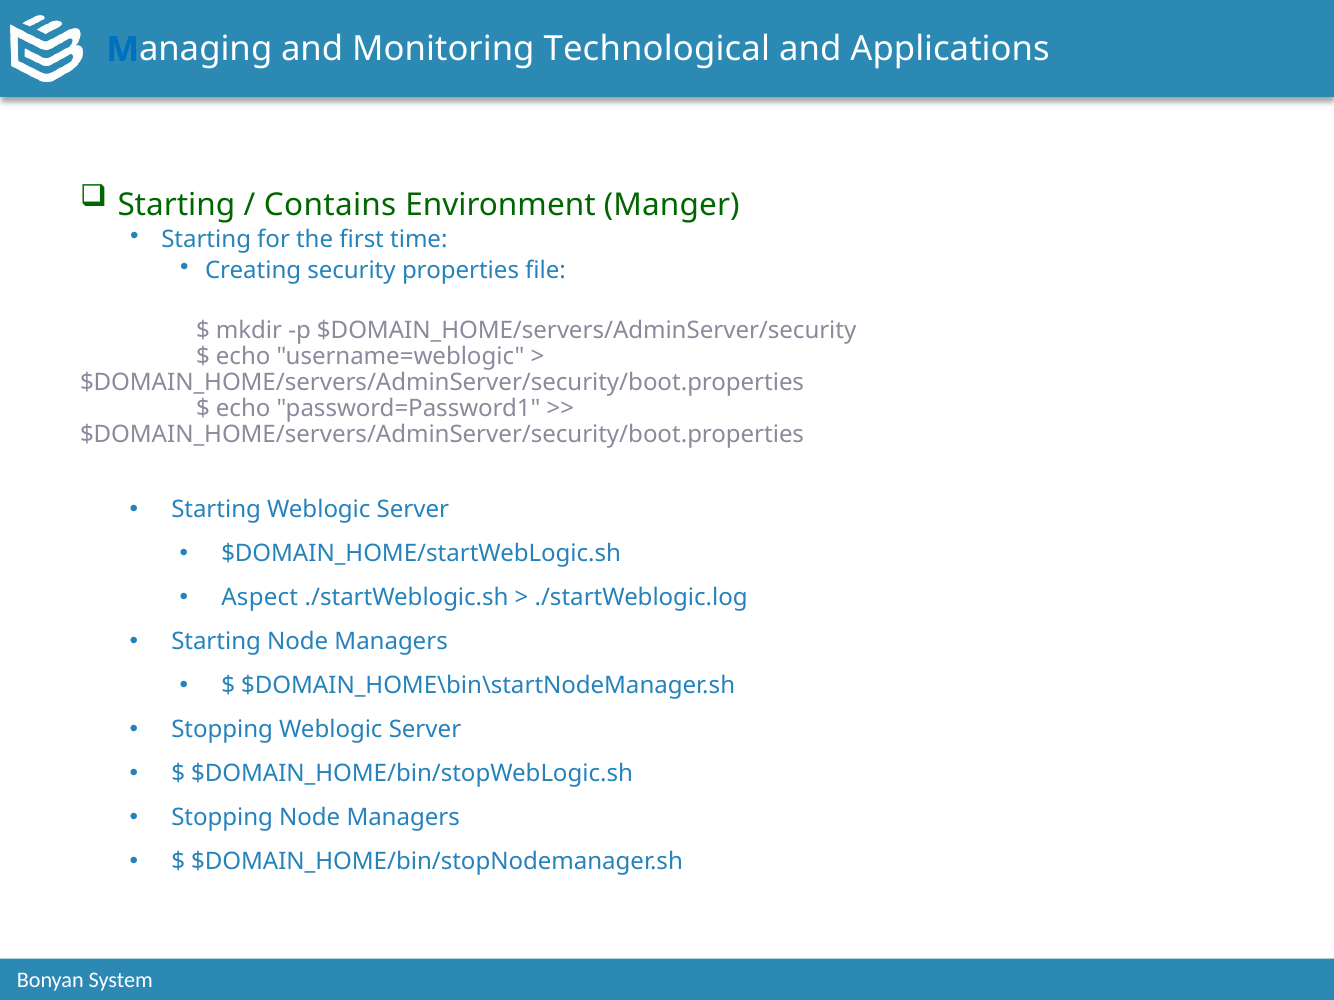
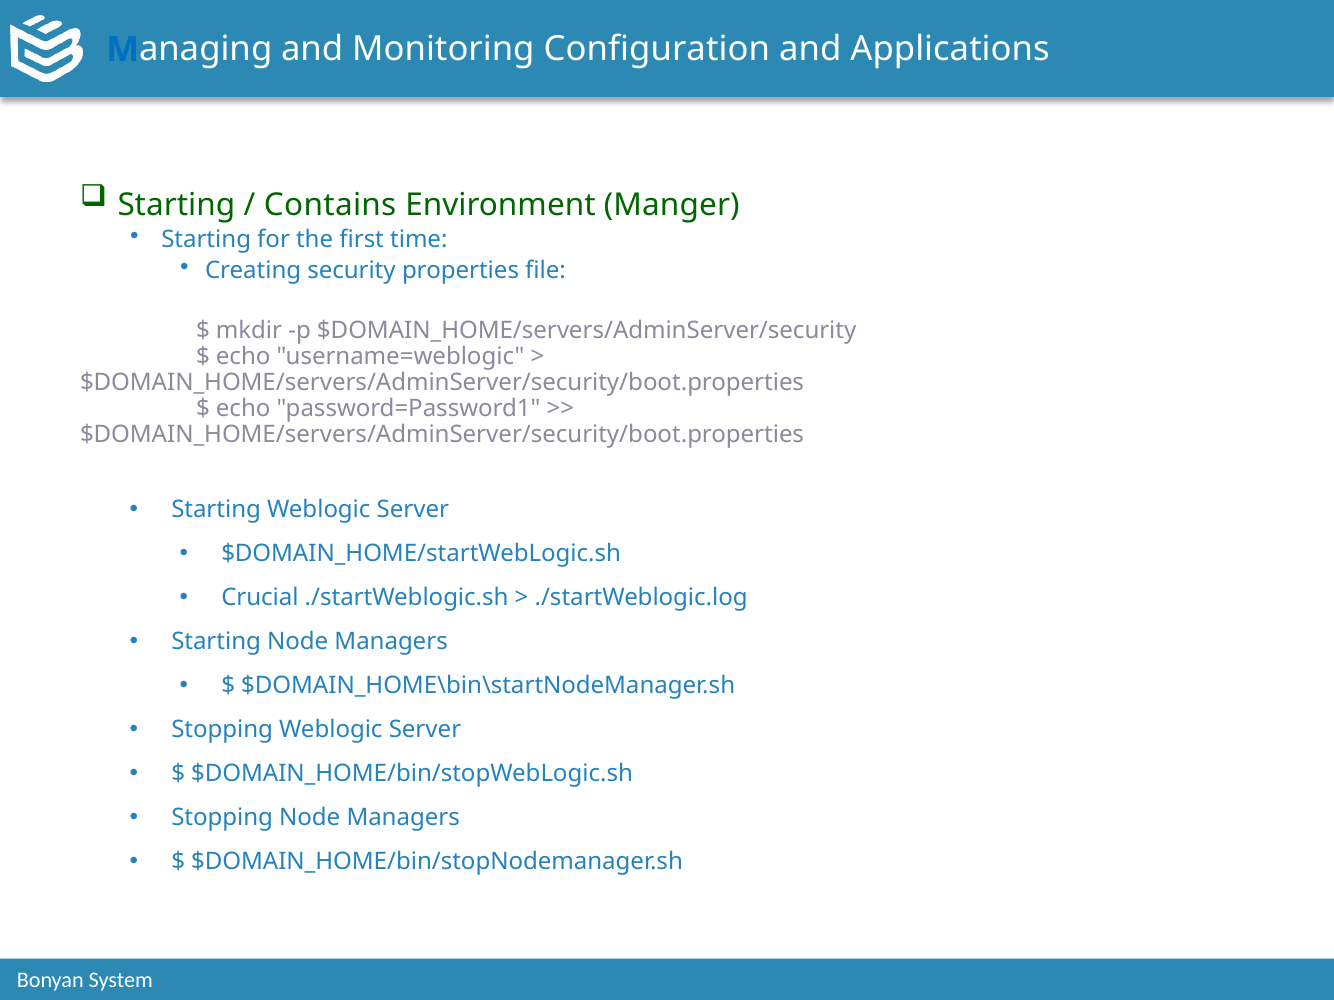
Technological: Technological -> Configuration (657, 49)
Aspect: Aspect -> Crucial (260, 598)
